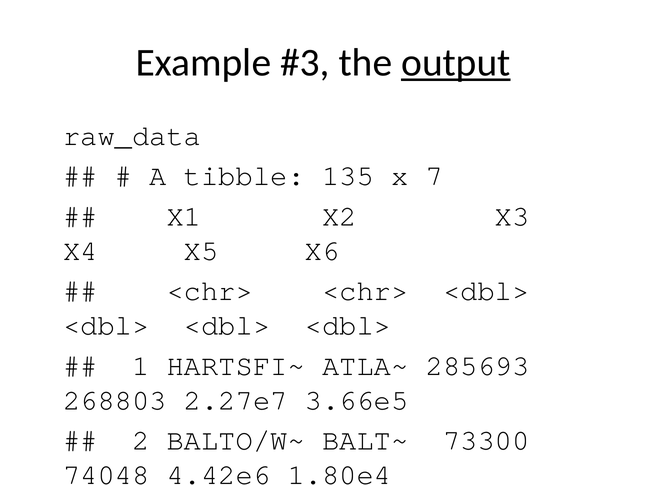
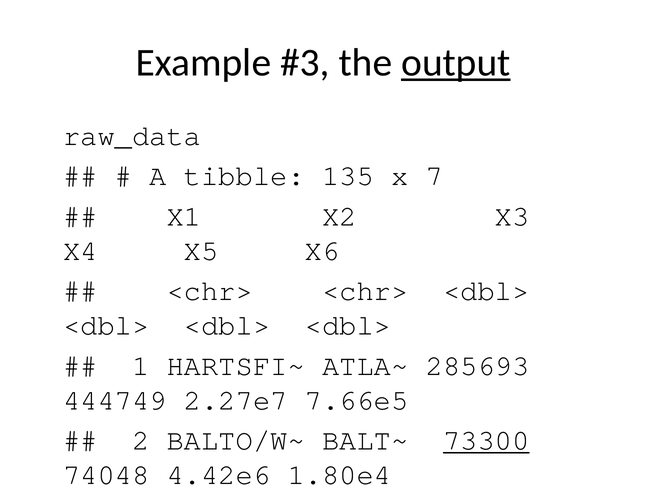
268803: 268803 -> 444749 (115, 400)
3.66e5: 3.66e5 -> 7.66e5 (357, 400)
73300 underline: none -> present (486, 441)
